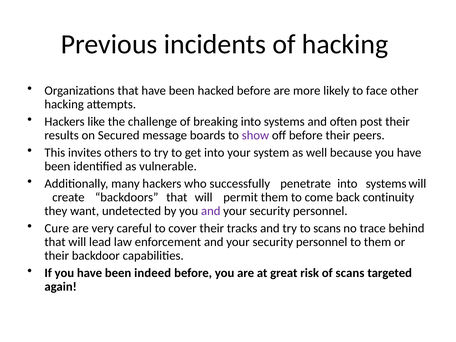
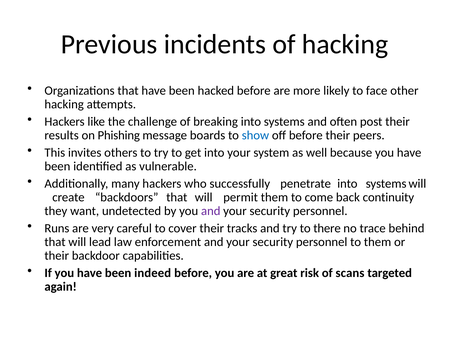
Secured: Secured -> Phishing (119, 135)
show colour: purple -> blue (255, 135)
Cure: Cure -> Runs (57, 228)
to scans: scans -> there (327, 228)
